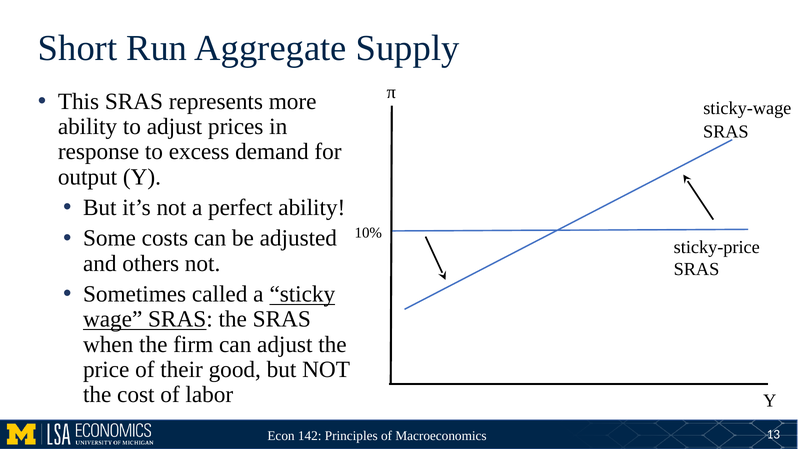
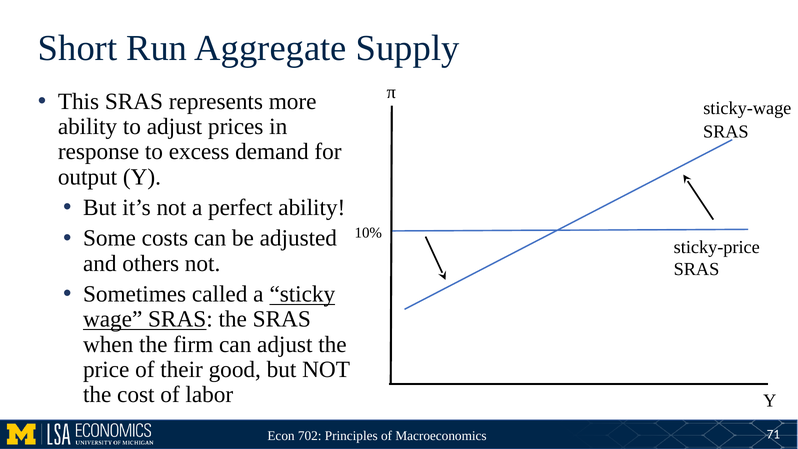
142: 142 -> 702 (310, 436)
13: 13 -> 71 (773, 435)
